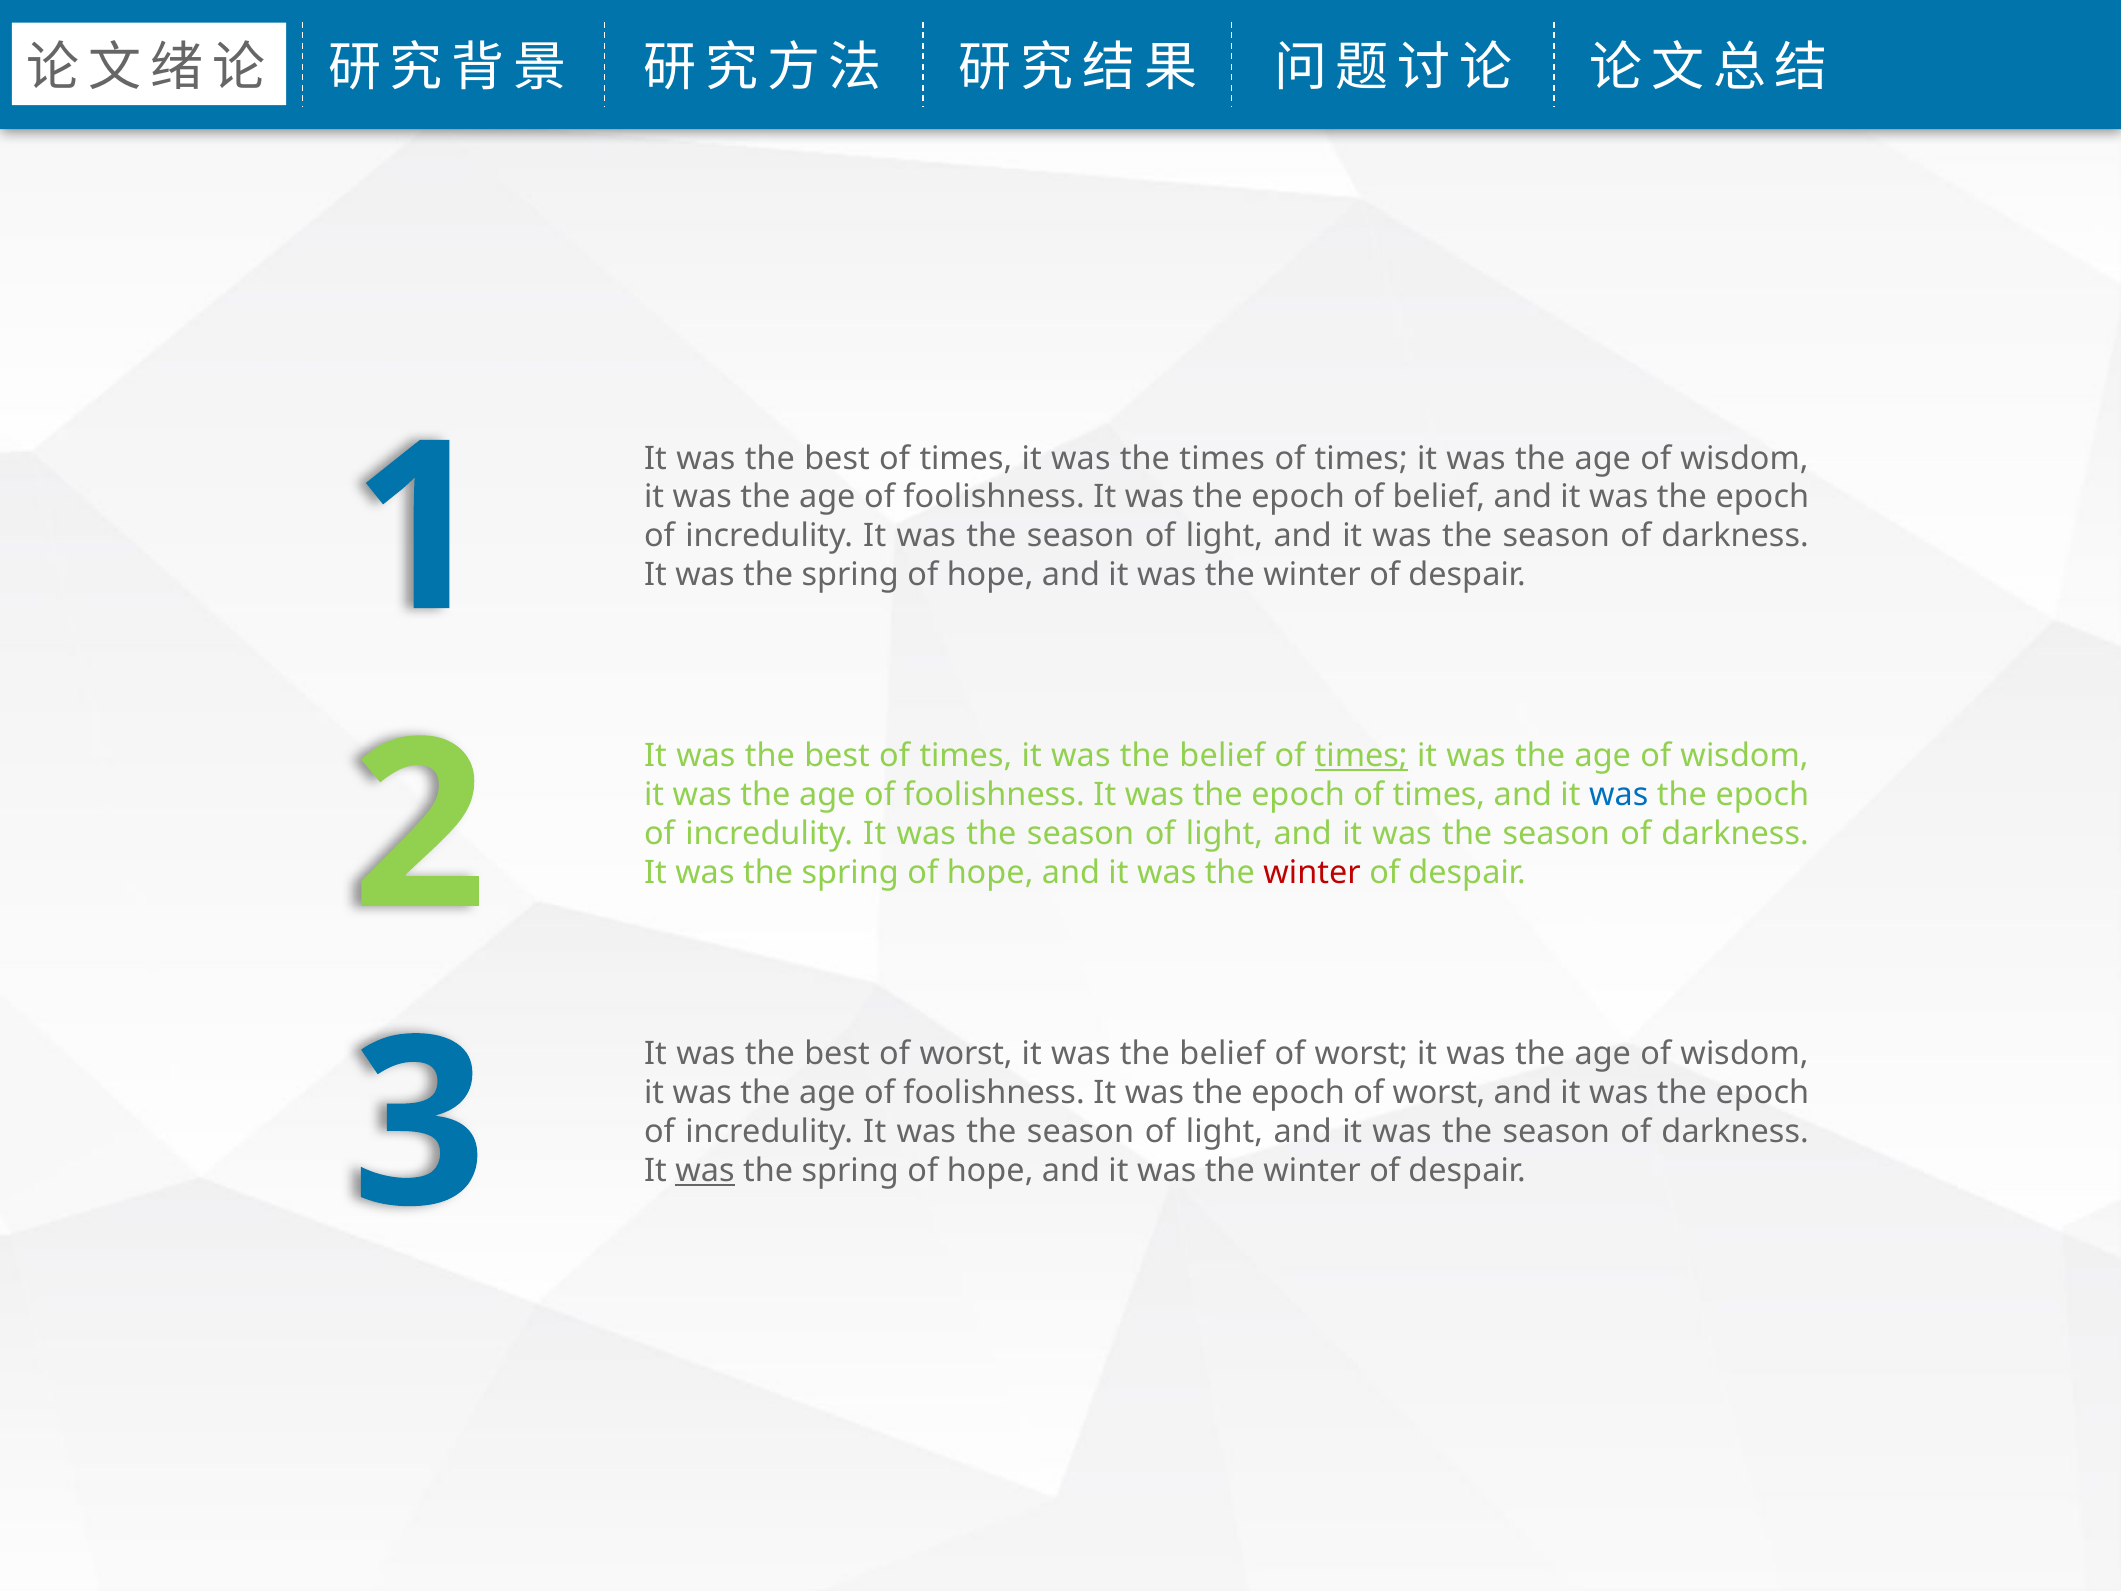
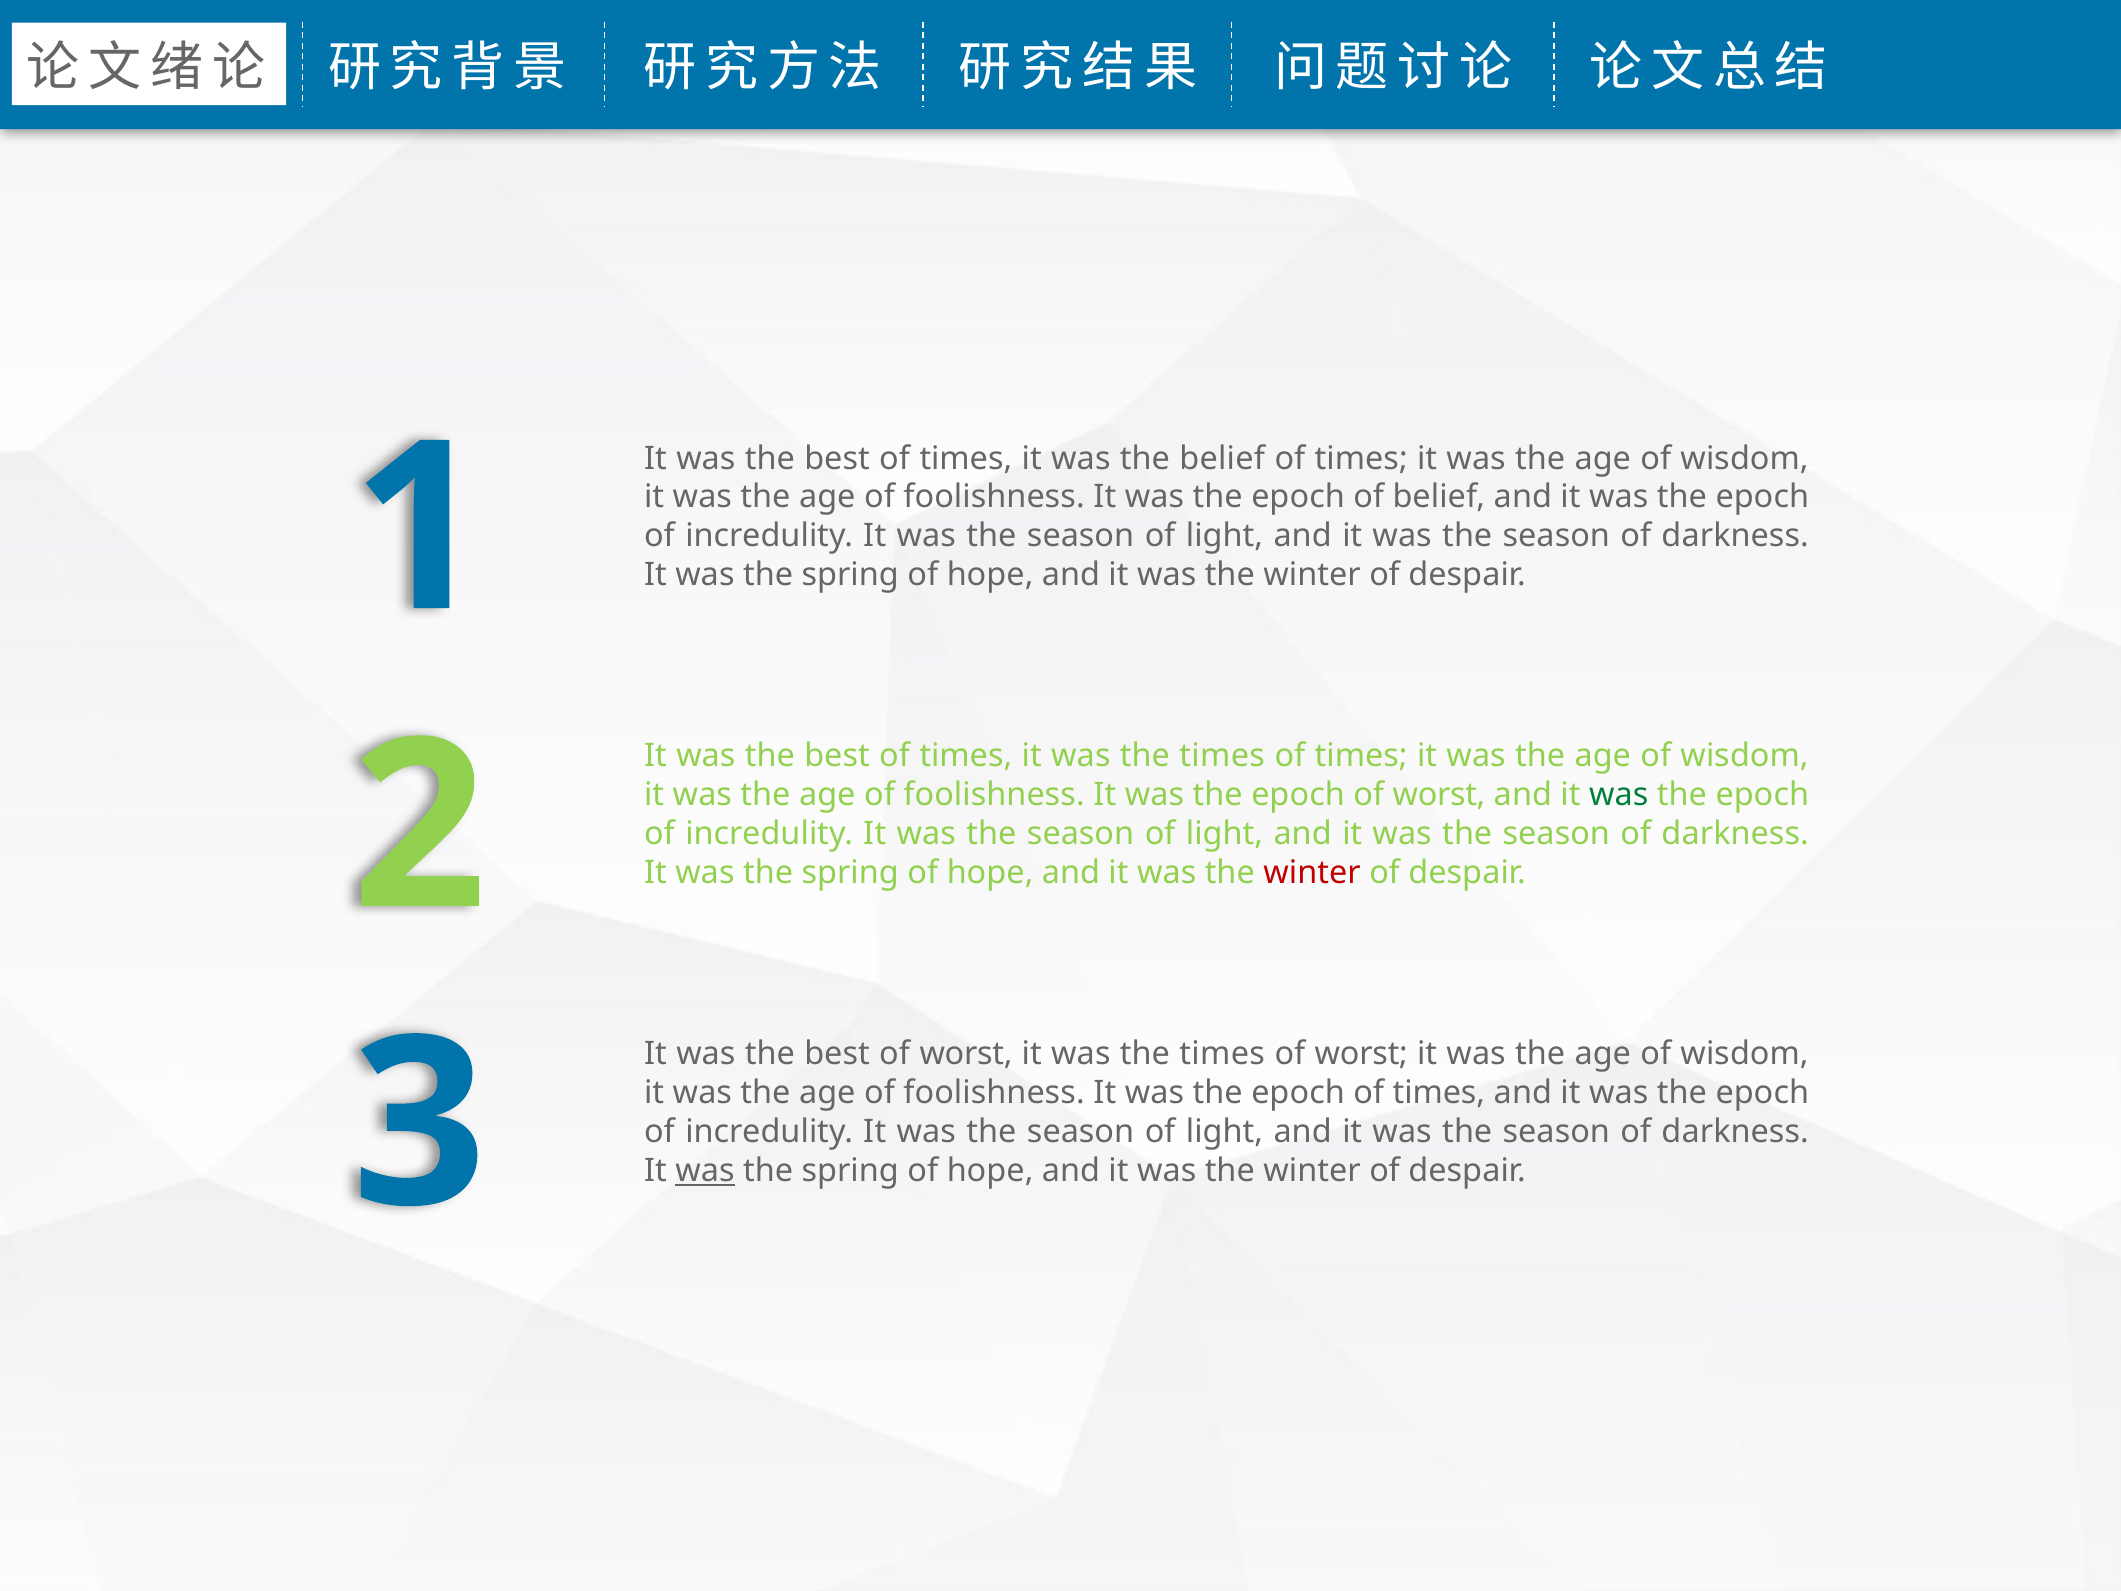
the times: times -> belief (1222, 458)
belief: belief -> times (1222, 756)
times underline: present -> none (1361, 756)
epoch of times: times -> worst (1439, 795)
was colour: blue -> green (1619, 795)
belief: belief -> times (1222, 1054)
epoch of worst: worst -> times (1439, 1093)
